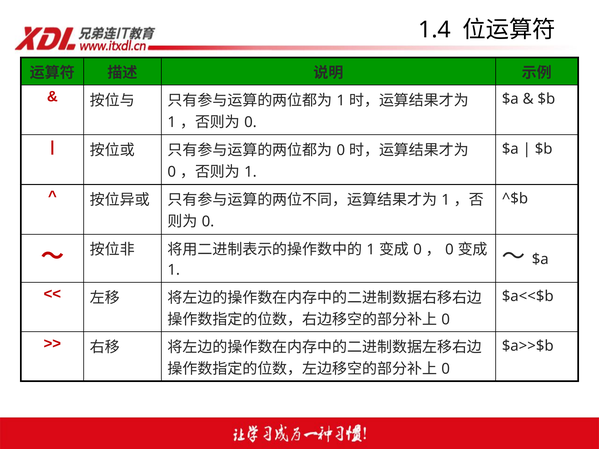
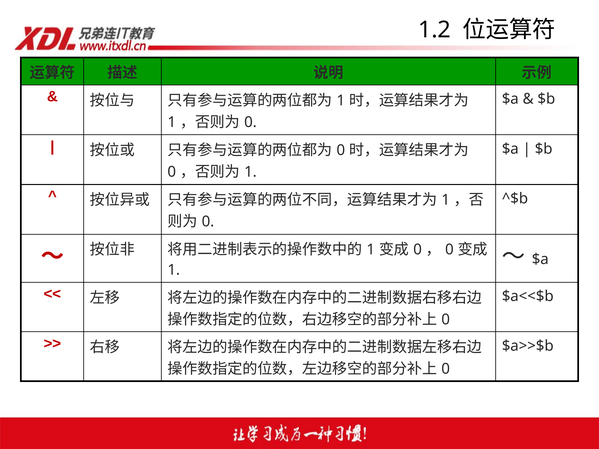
1.4: 1.4 -> 1.2 (435, 30)
